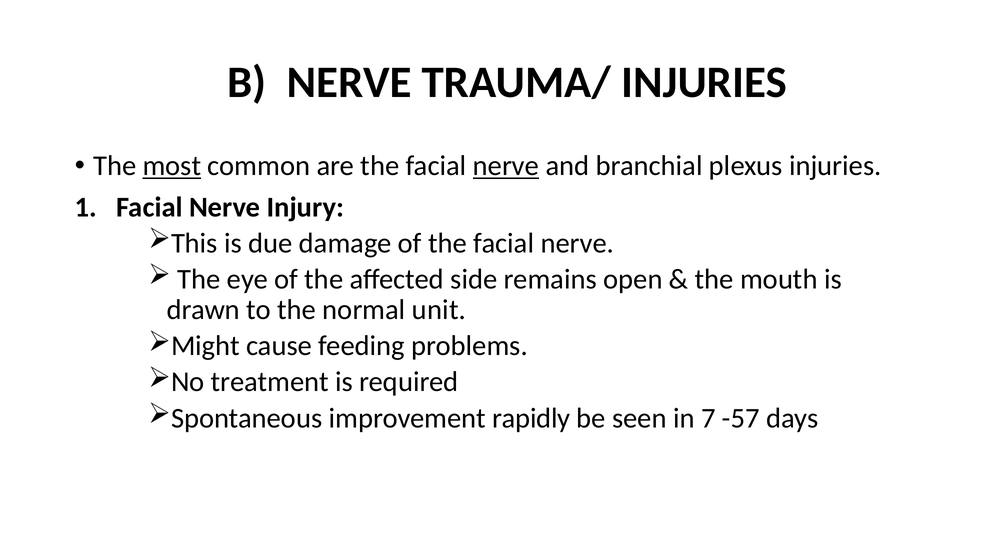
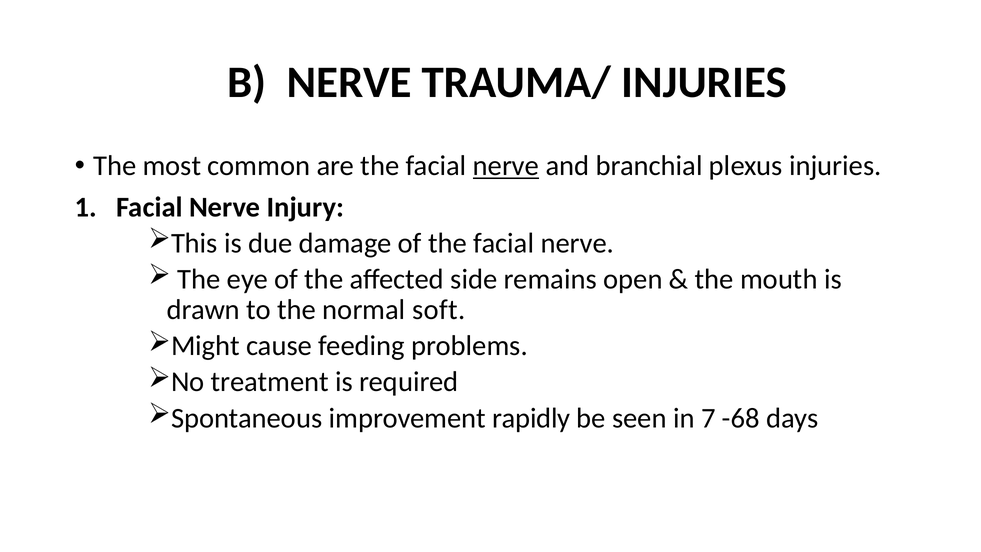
most underline: present -> none (172, 166)
unit: unit -> soft (439, 310)
-57: -57 -> -68 (741, 418)
